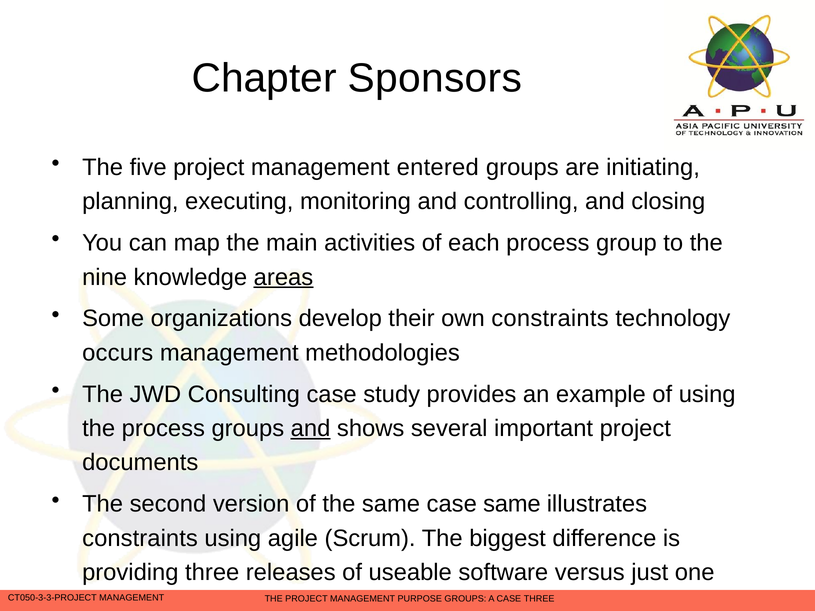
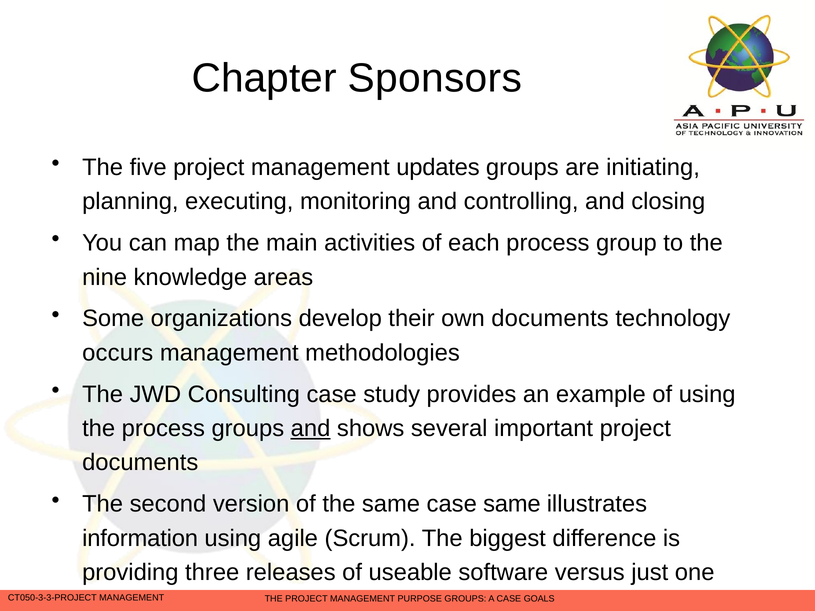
entered: entered -> updates (438, 167)
areas underline: present -> none (283, 277)
own constraints: constraints -> documents (550, 319)
constraints: constraints -> information (140, 538)
CASE THREE: THREE -> GOALS (539, 599)
